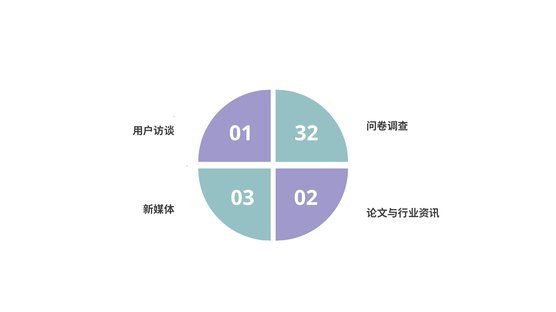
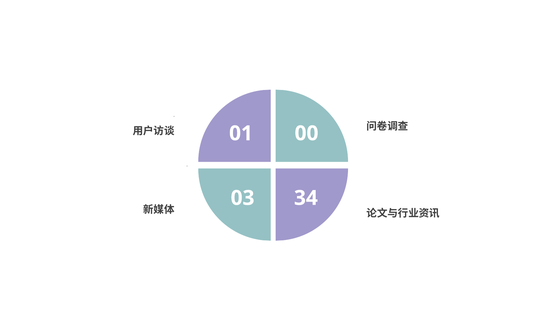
32: 32 -> 00 (307, 134)
02: 02 -> 34 (306, 198)
